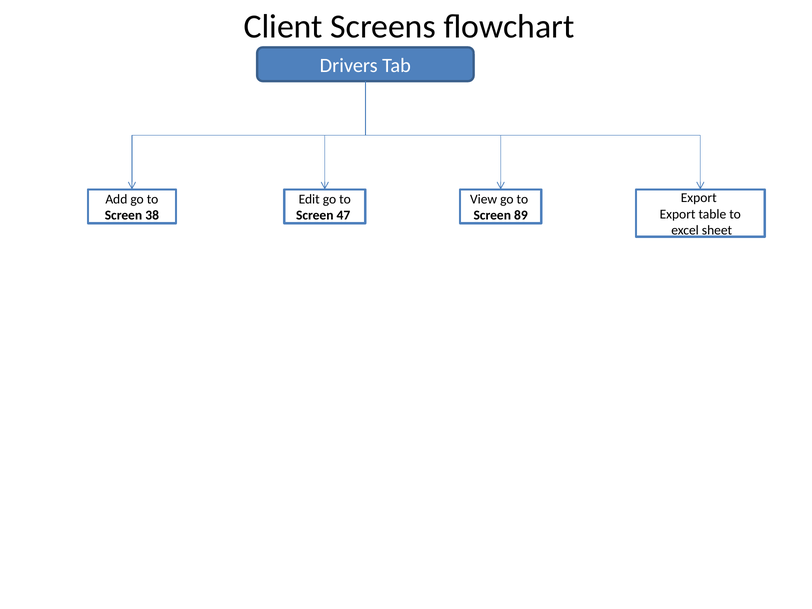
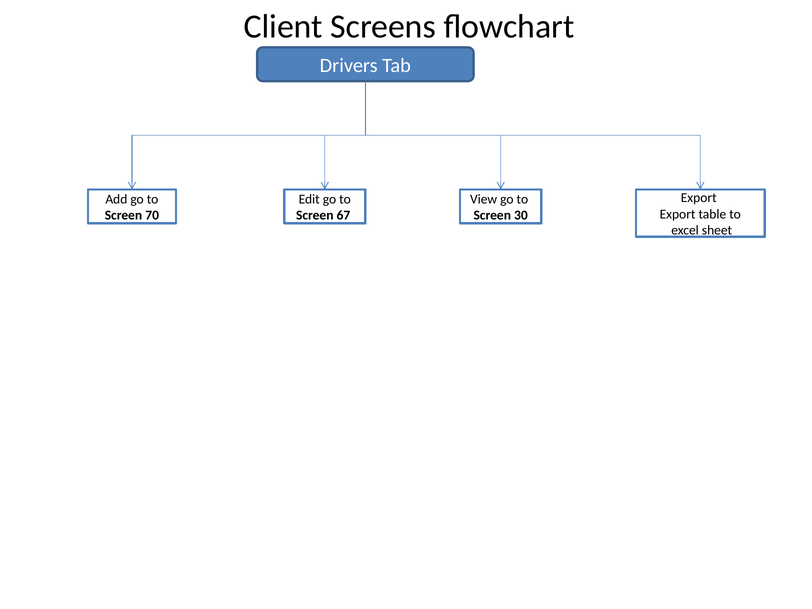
38: 38 -> 70 (152, 215)
47: 47 -> 67 (343, 215)
89: 89 -> 30 (521, 215)
